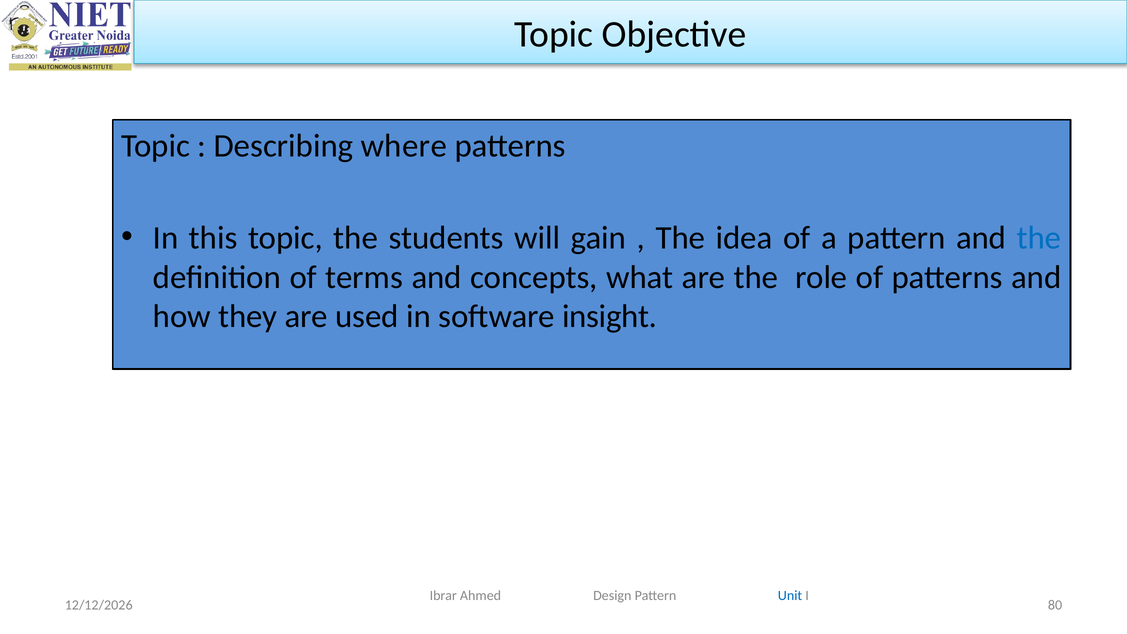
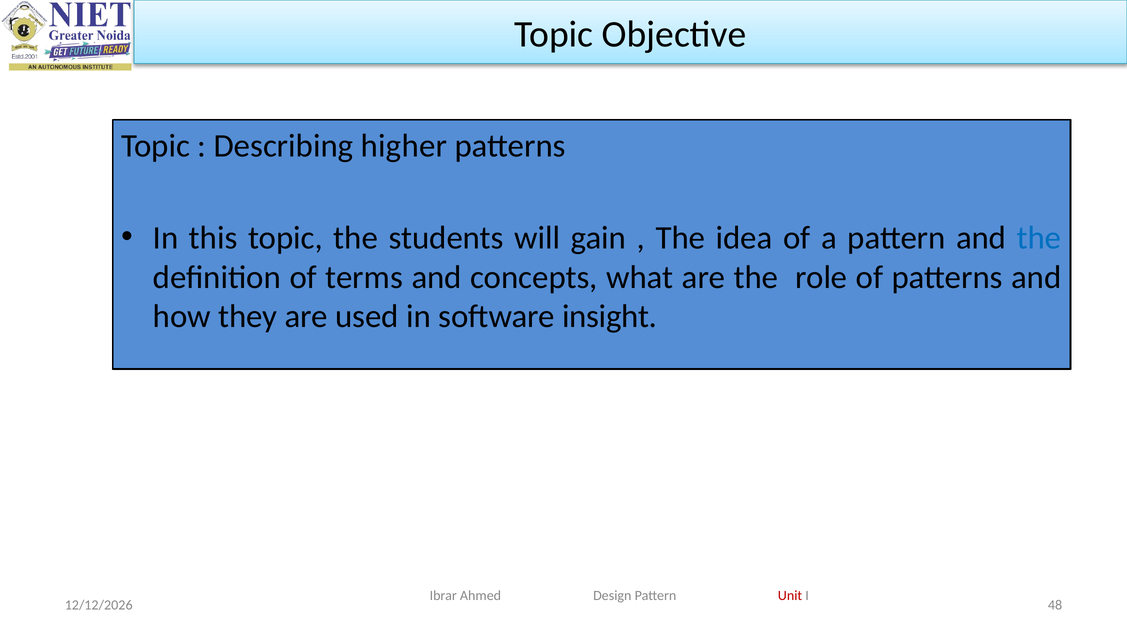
where: where -> higher (404, 146)
Unit colour: blue -> red (790, 595)
80: 80 -> 48 (1055, 605)
